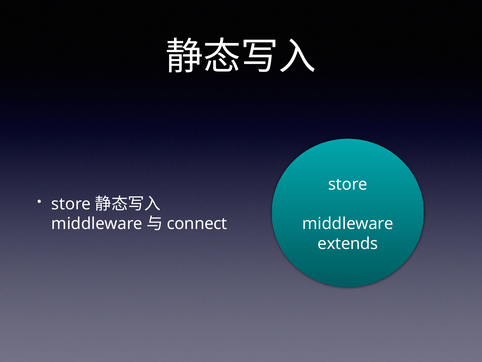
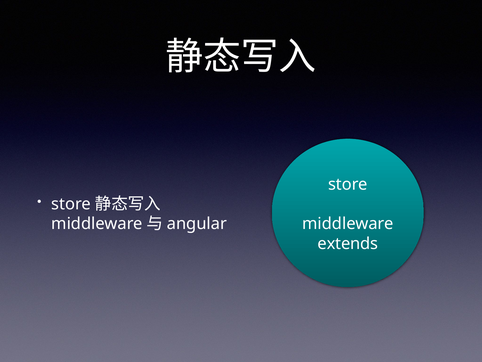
connect: connect -> angular (197, 224)
